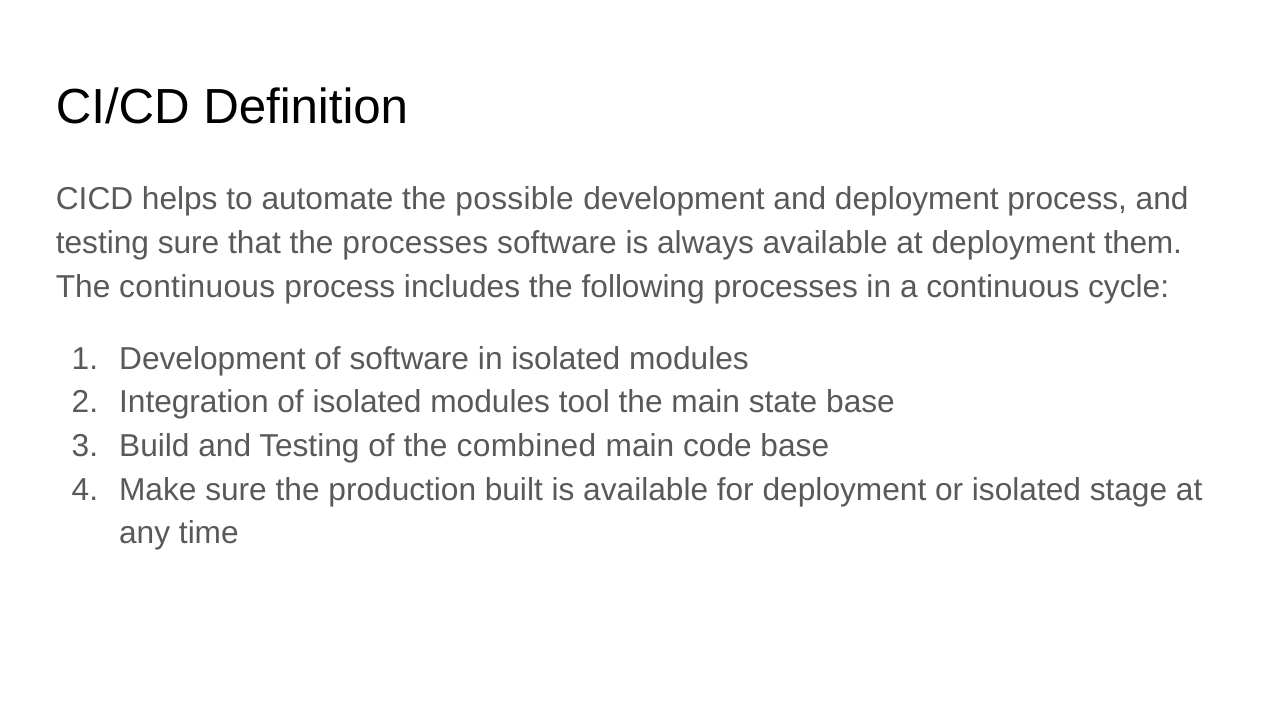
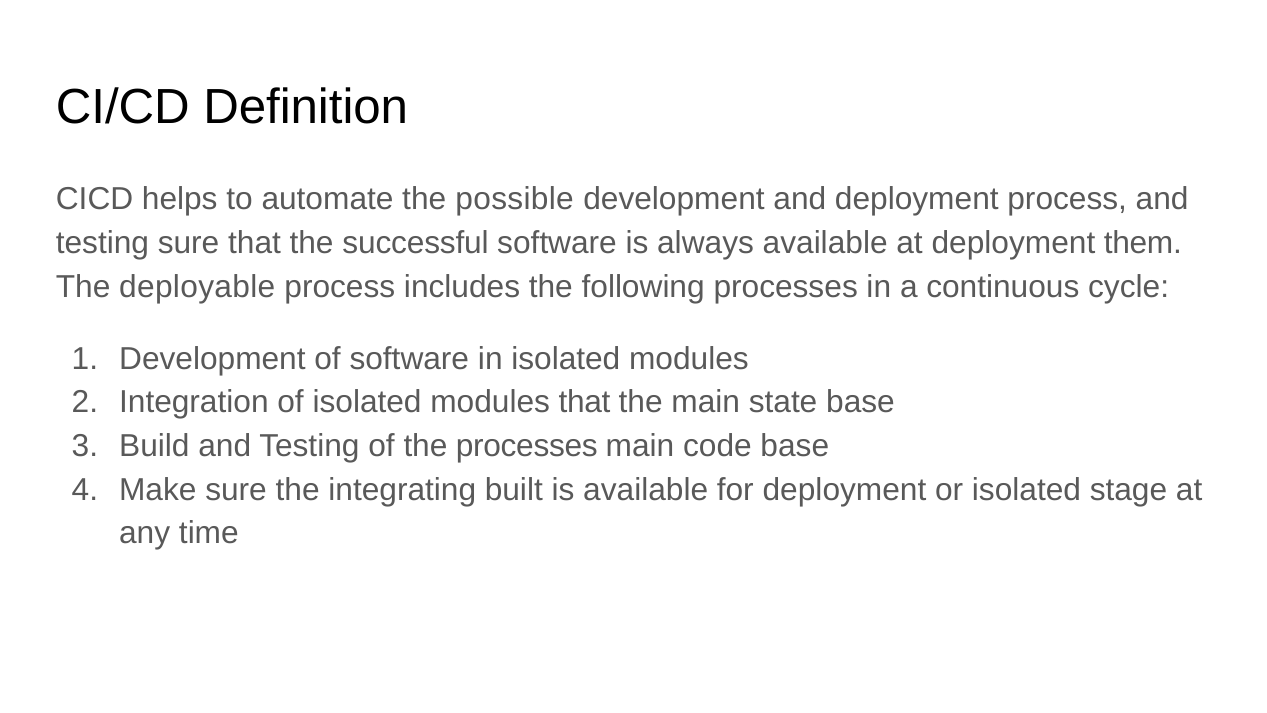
the processes: processes -> successful (416, 243)
The continuous: continuous -> deployable (197, 287)
modules tool: tool -> that (585, 402)
the combined: combined -> processes (527, 446)
production: production -> integrating (402, 490)
